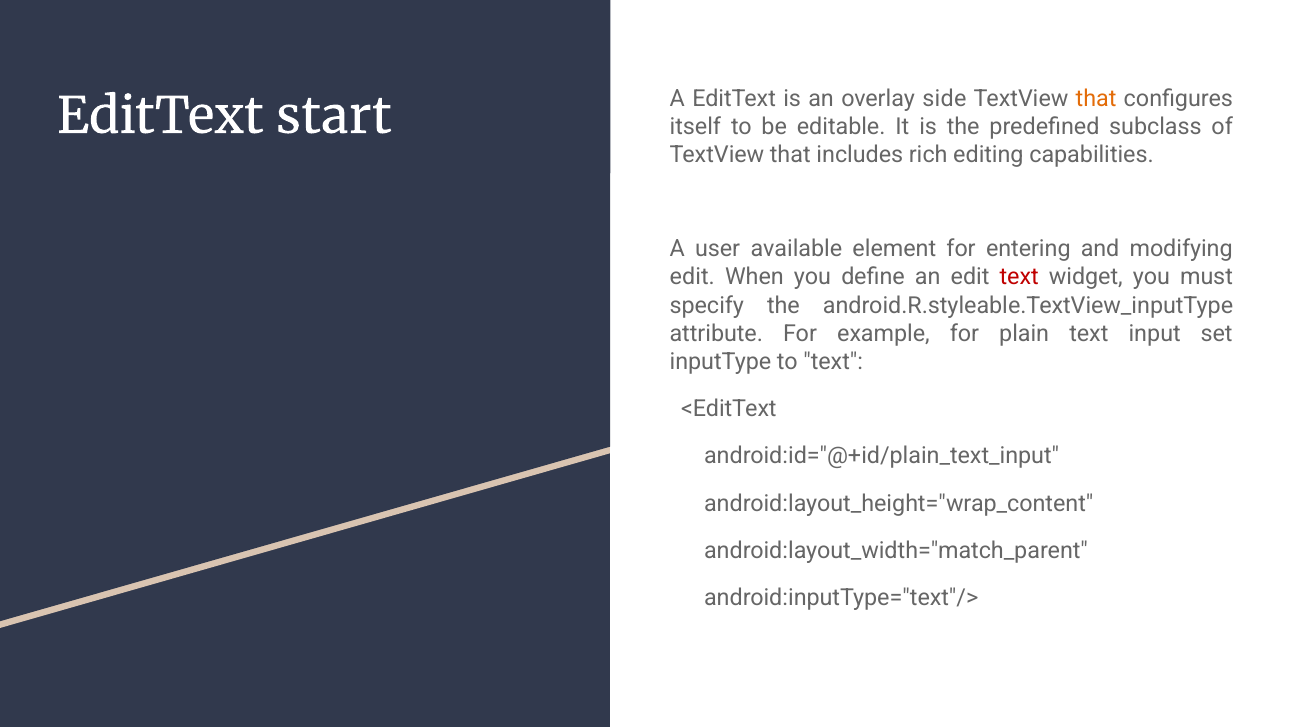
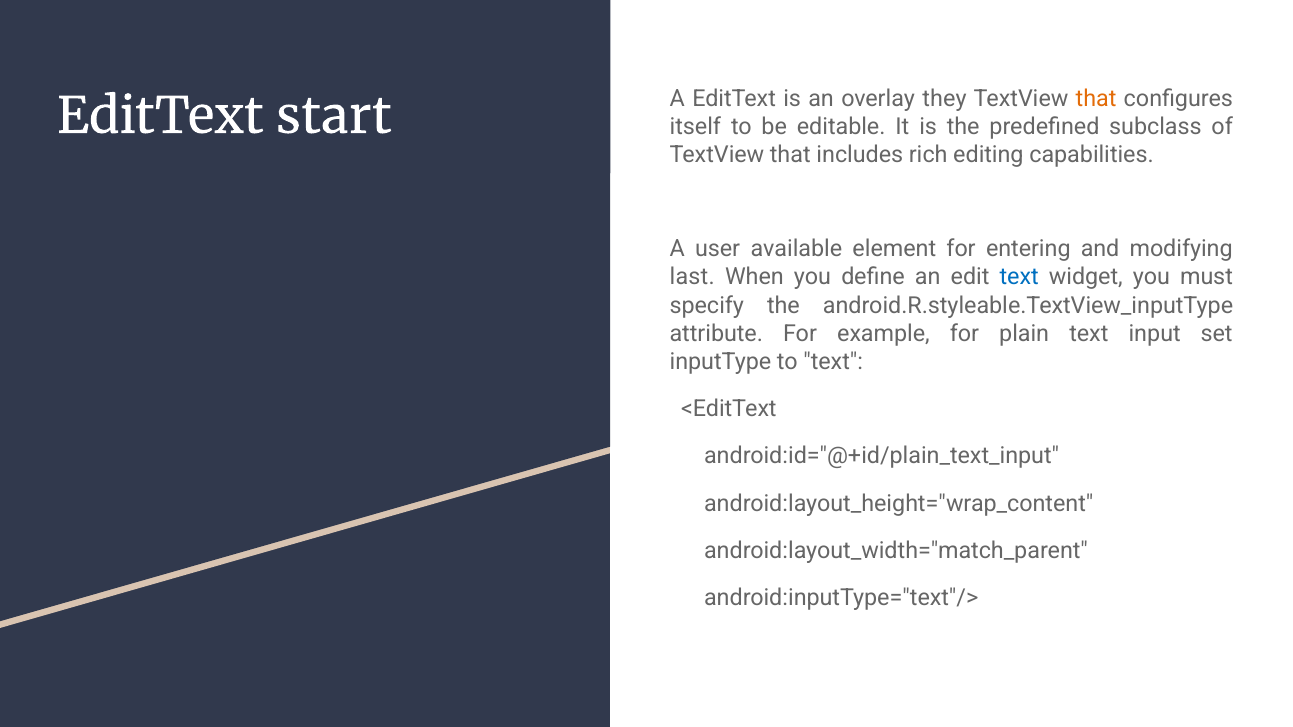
side: side -> they (944, 98)
edit: edit -> last (692, 277)
text colour: red -> blue (1019, 277)
